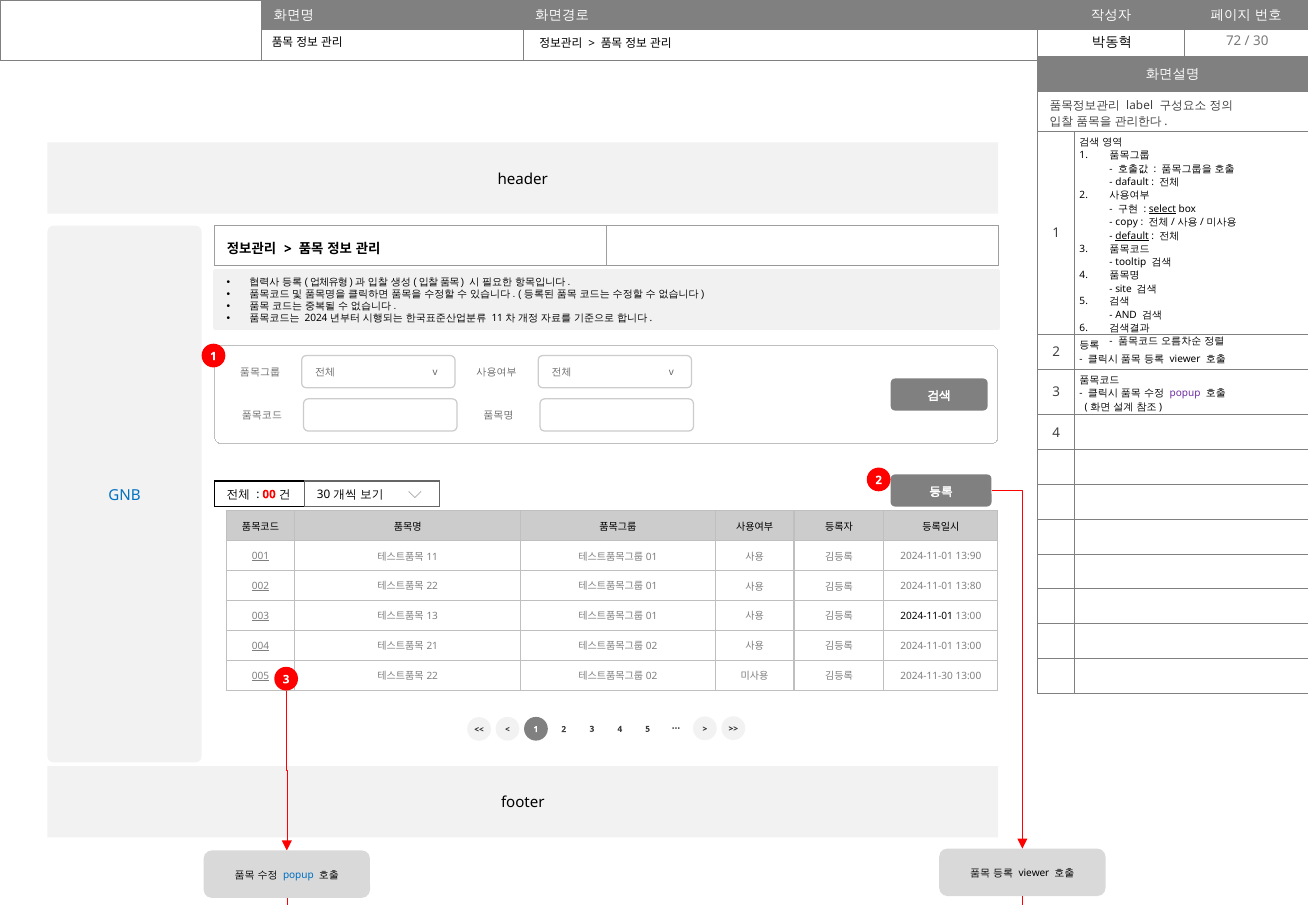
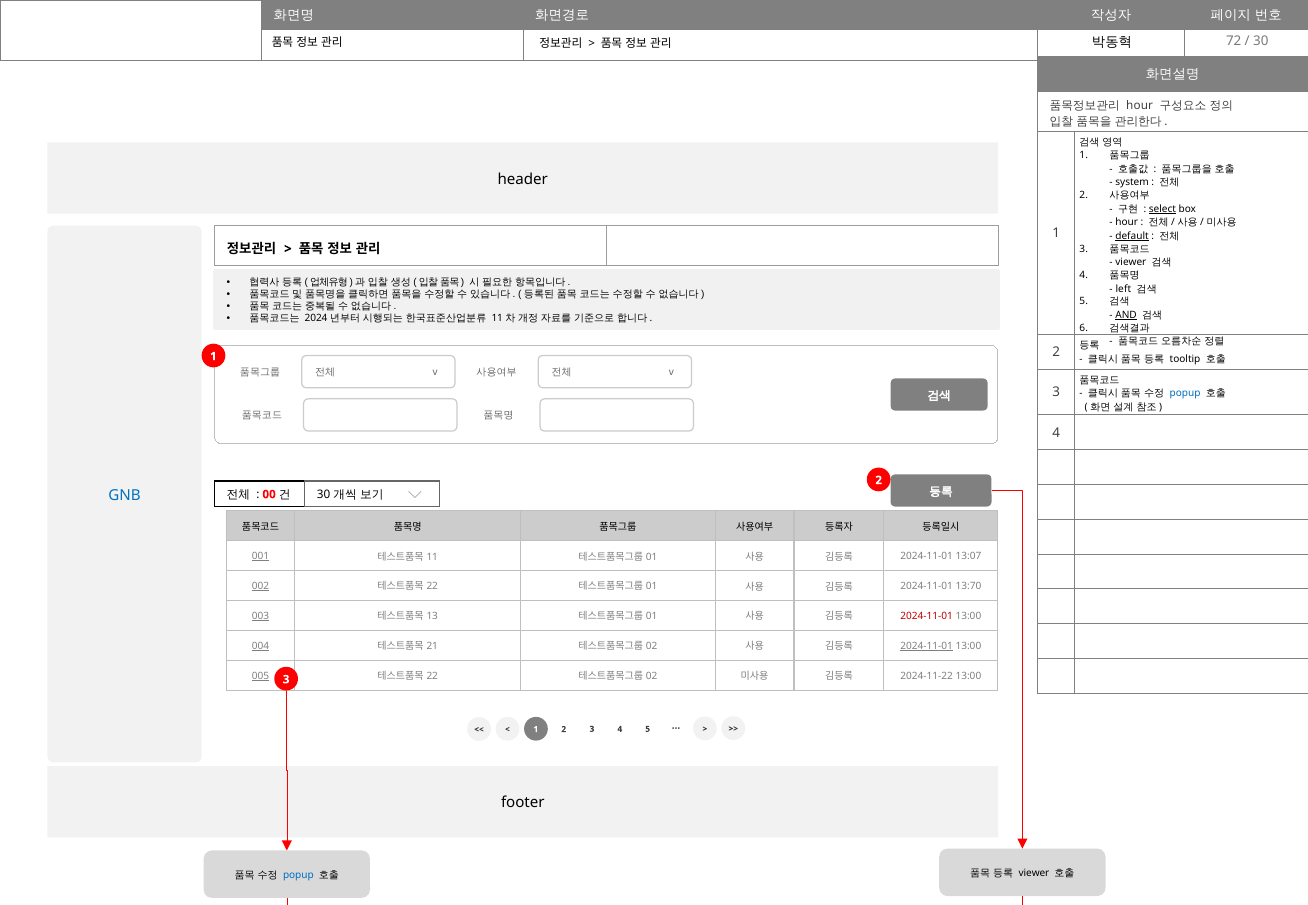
label: label -> hour (1140, 106)
dafault: dafault -> system (1132, 183)
copy: copy -> hour (1127, 223)
tooltip: tooltip -> viewer (1131, 263)
site: site -> left (1123, 289)
AND underline: none -> present (1126, 315)
viewer: viewer -> tooltip (1185, 359)
popup colour: purple -> blue (1185, 394)
13:90: 13:90 -> 13:07 (968, 556)
13:80: 13:80 -> 13:70 (968, 586)
2024-11-01 colour: black -> red (927, 616)
2024-11-01 underline: none -> present (927, 646)
2024-11-30: 2024-11-30 -> 2024-11-22 (927, 676)
